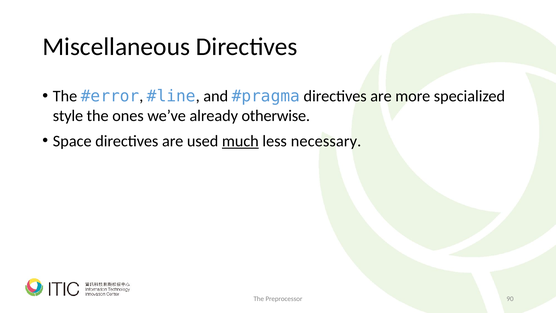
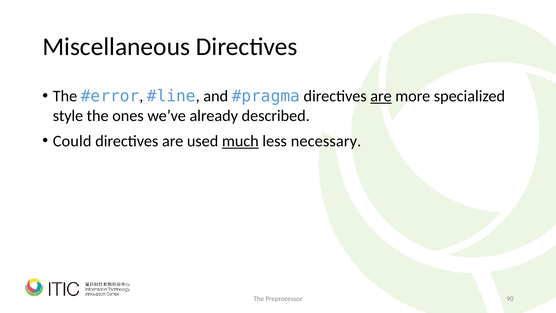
are underline: none -> present (381, 96)
otherwise: otherwise -> described (276, 116)
Space: Space -> Could (72, 141)
